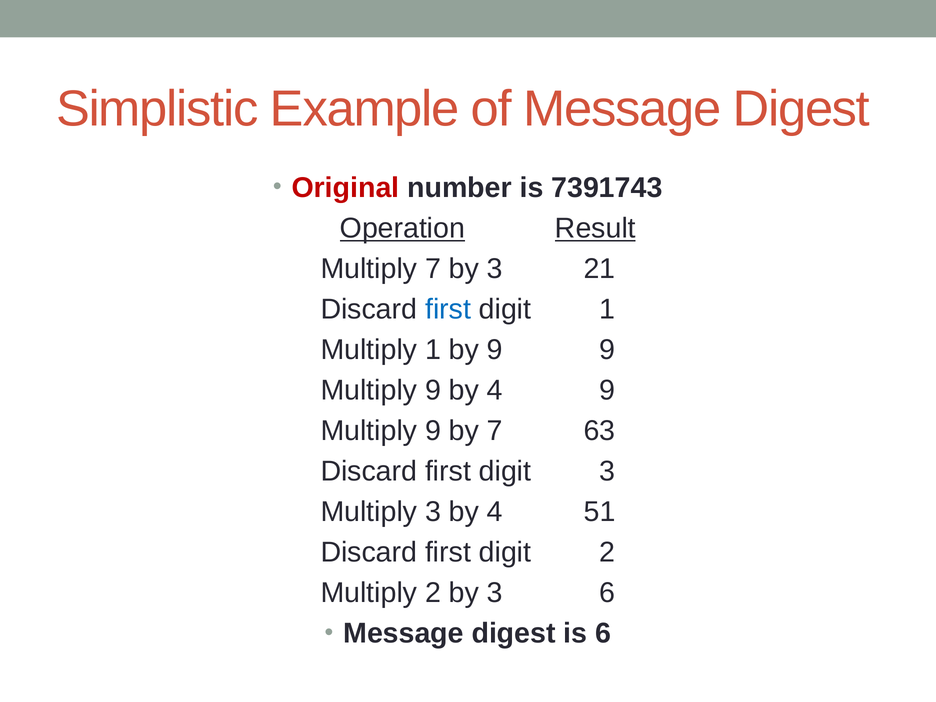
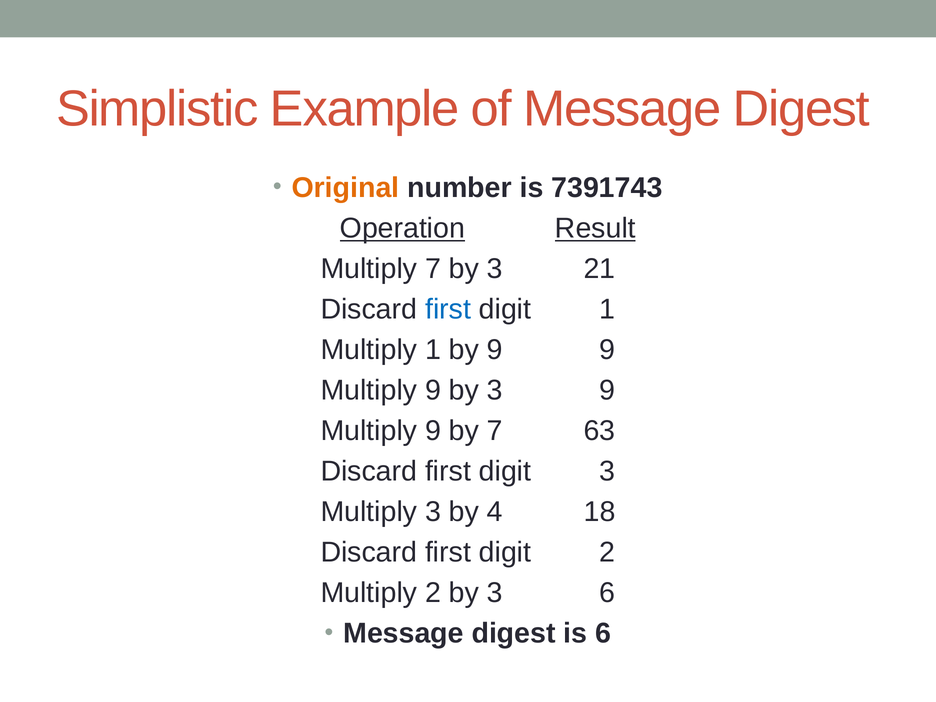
Original colour: red -> orange (346, 188)
9 by 4: 4 -> 3 (495, 390)
51: 51 -> 18 (600, 512)
